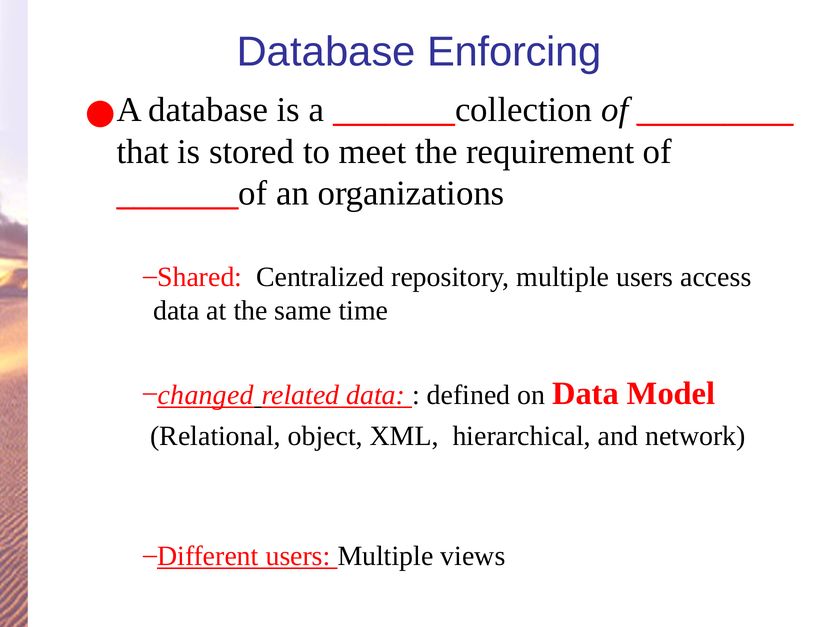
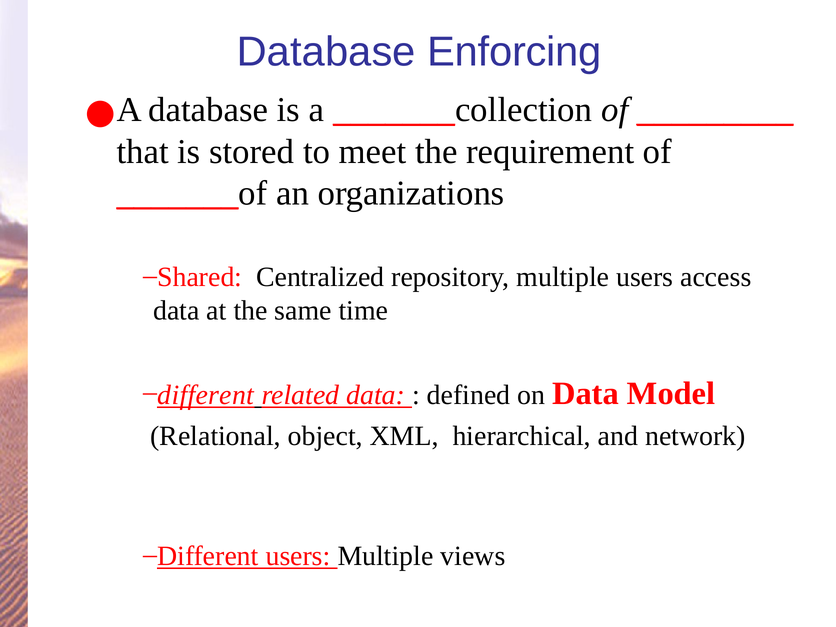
changed: changed -> different (206, 395)
